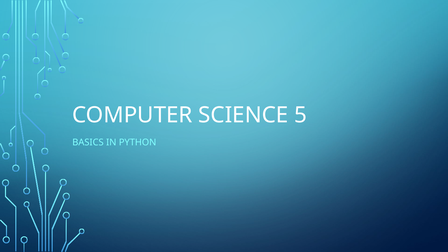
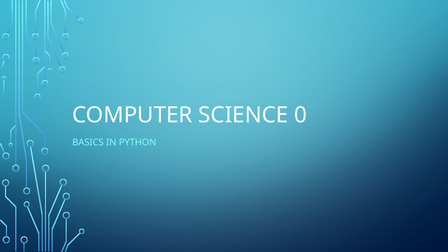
5: 5 -> 0 (301, 115)
